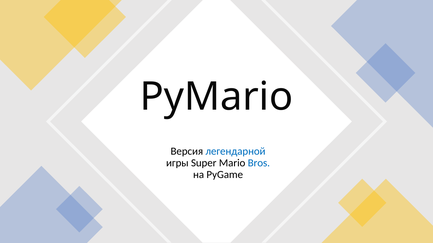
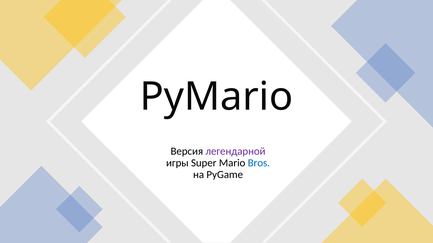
легендарной colour: blue -> purple (236, 152)
